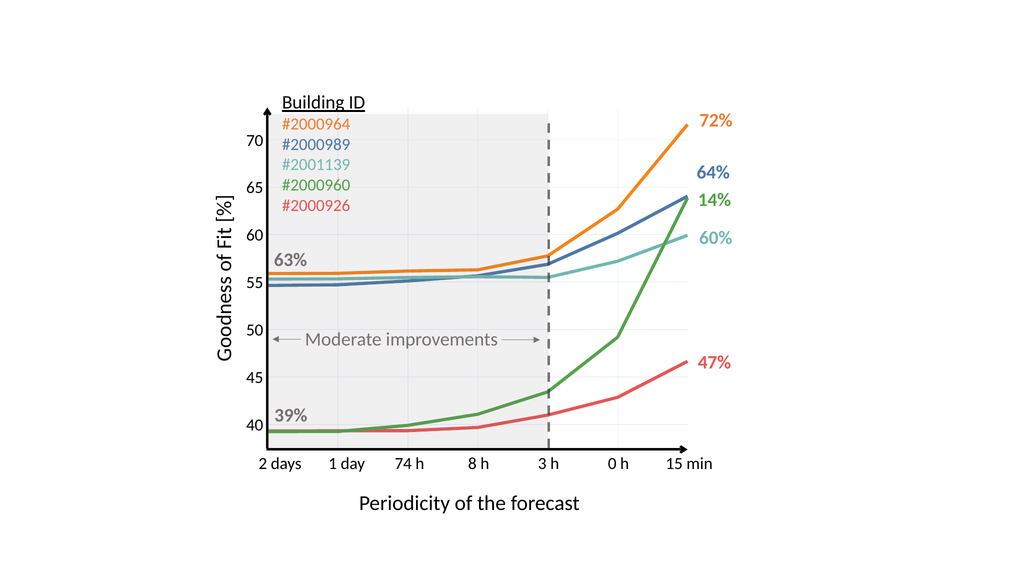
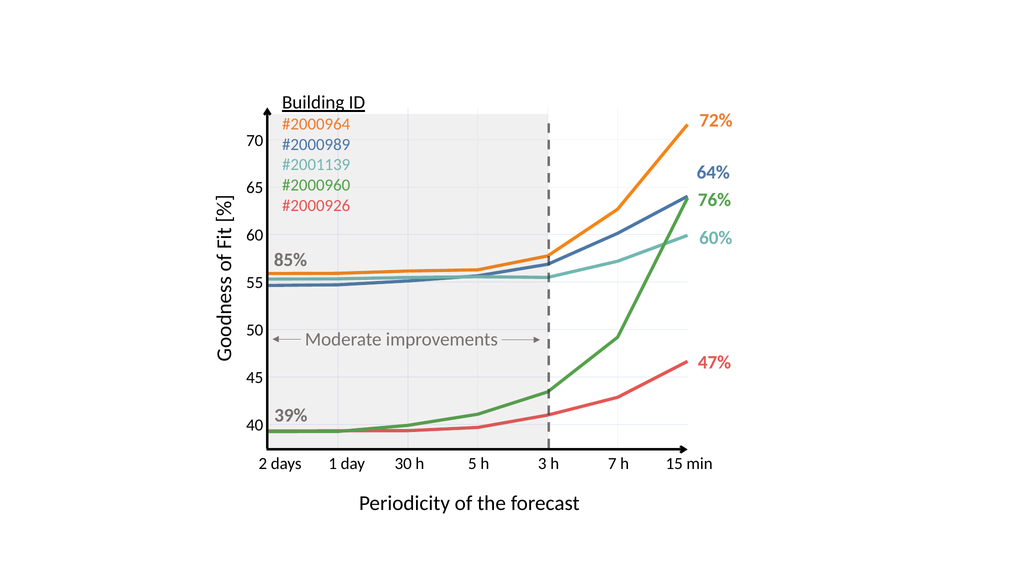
14%: 14% -> 76% (715, 200)
63%: 63% -> 85% (291, 260)
74: 74 -> 30 (403, 463)
8: 8 -> 5 (472, 463)
0: 0 -> 7 (612, 463)
